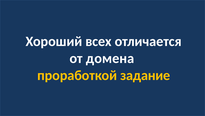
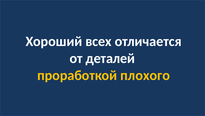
домена: домена -> деталей (110, 58)
задание: задание -> плохого (145, 75)
